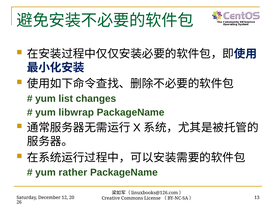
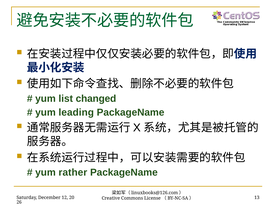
changes: changes -> changed (96, 99)
libwrap: libwrap -> leading (76, 113)
